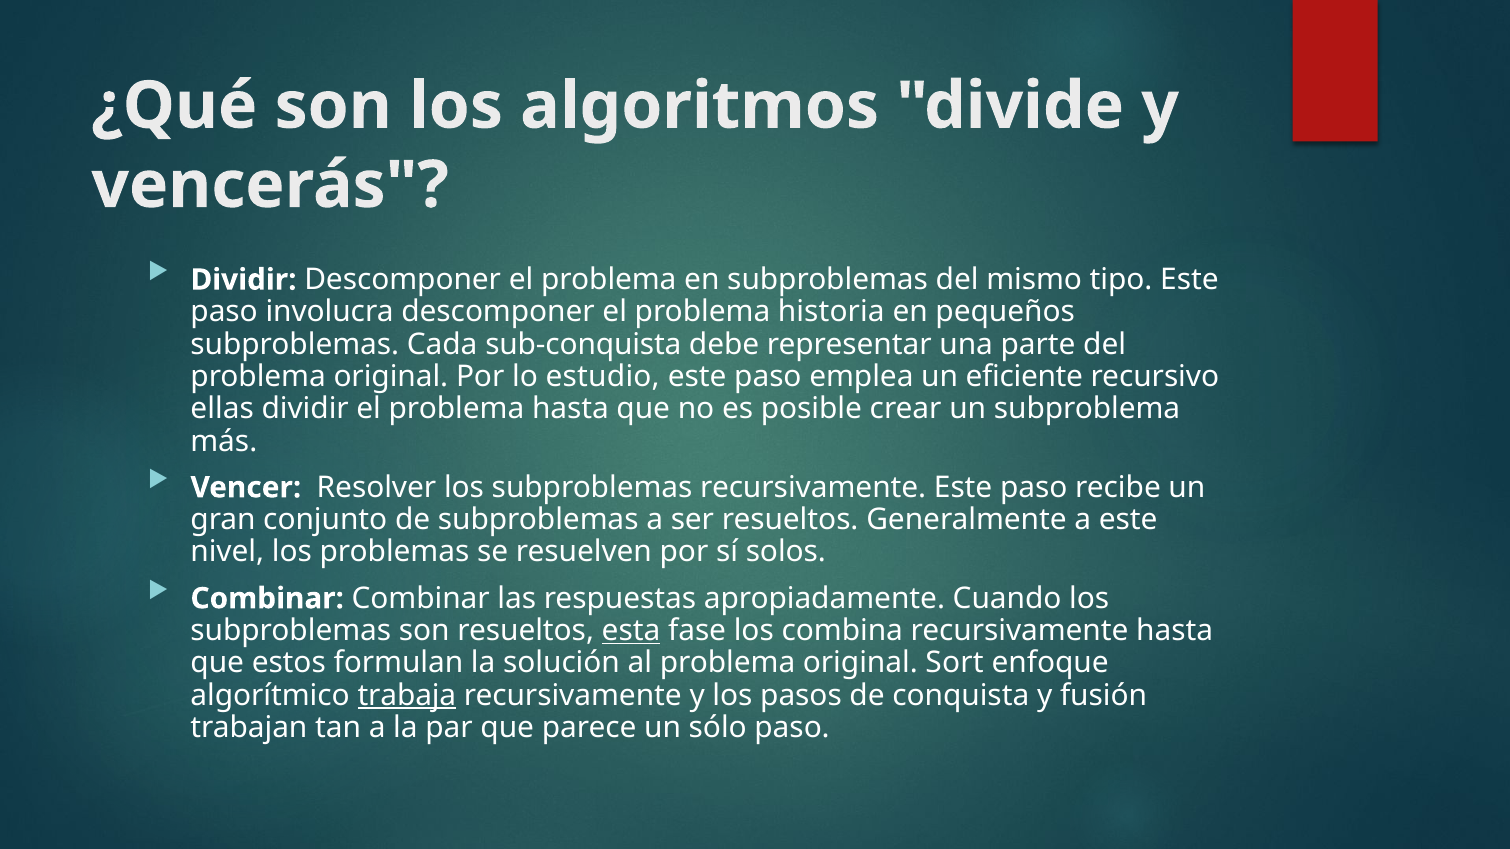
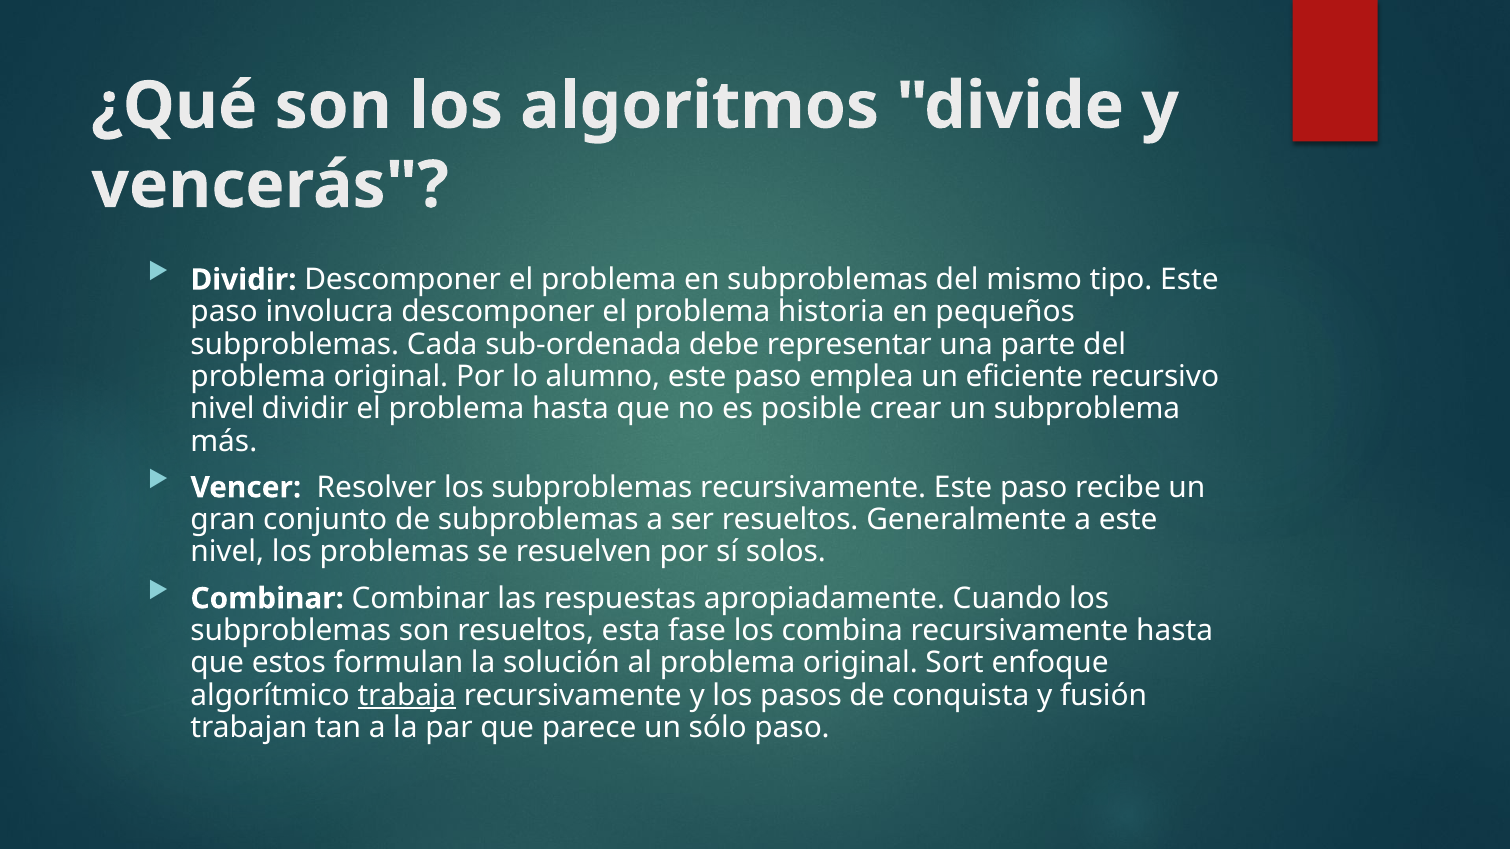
sub-conquista: sub-conquista -> sub-ordenada (583, 345)
estudio: estudio -> alumno (603, 377)
ellas: ellas -> nivel (222, 409)
esta underline: present -> none (631, 631)
